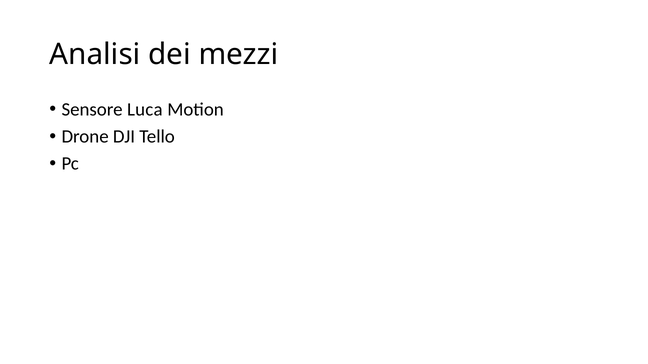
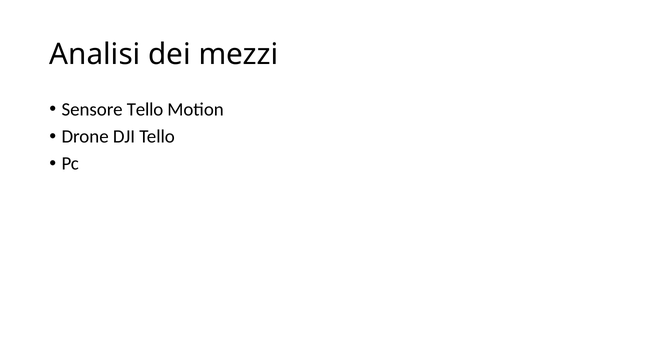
Sensore Luca: Luca -> Tello (145, 110)
